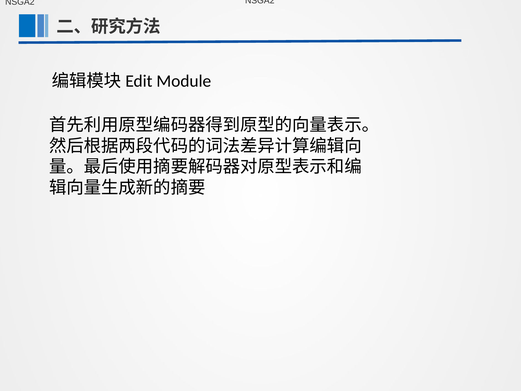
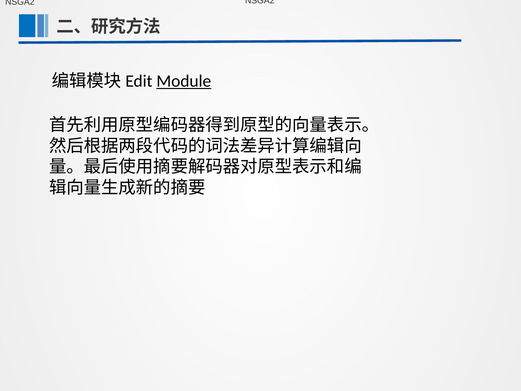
Module underline: none -> present (184, 81)
